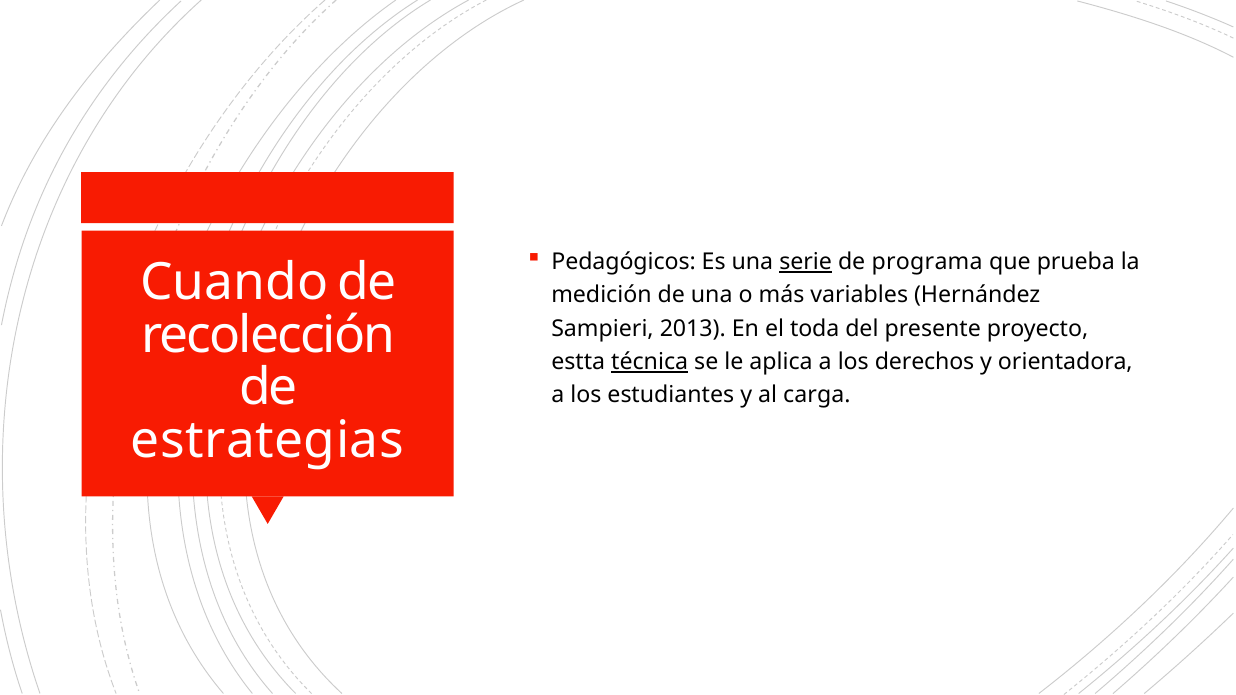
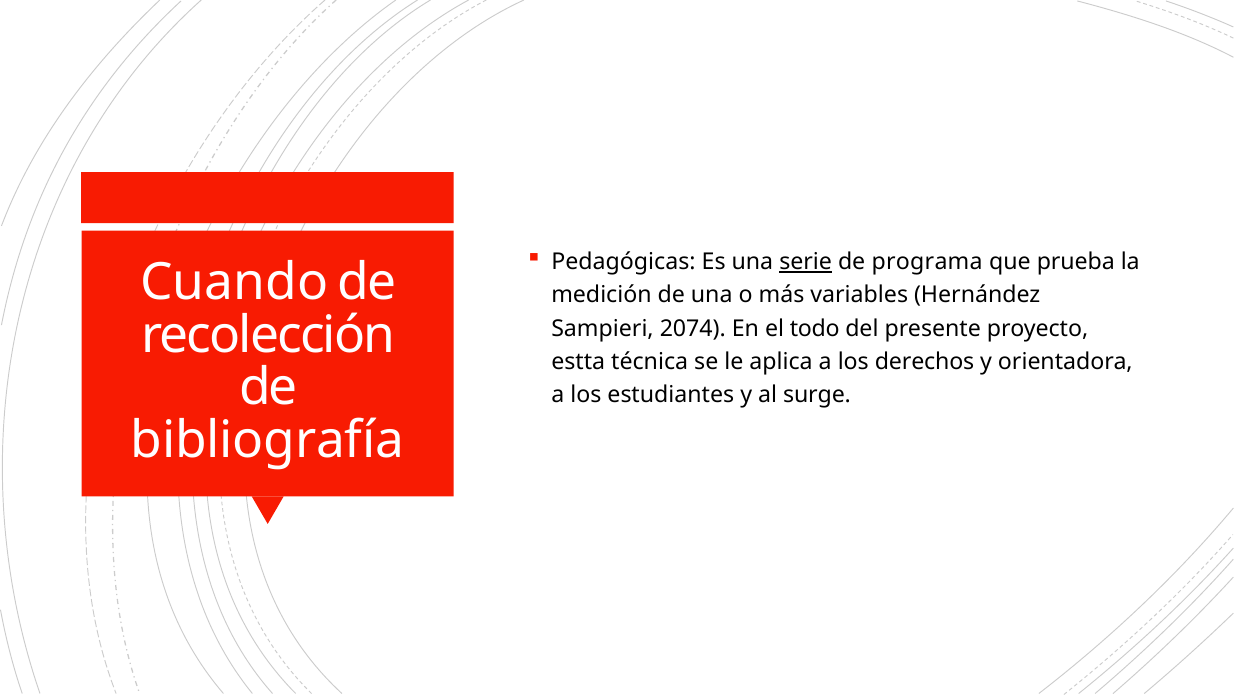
Pedagógicos: Pedagógicos -> Pedagógicas (623, 262)
2013: 2013 -> 2074 (693, 329)
toda: toda -> todo (815, 329)
técnica underline: present -> none (650, 362)
carga: carga -> surge (817, 395)
estrategias: estrategias -> bibliografía (268, 440)
